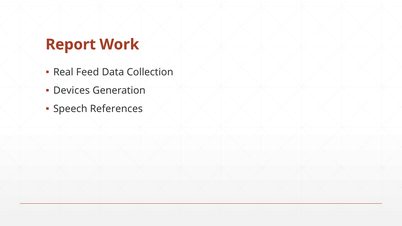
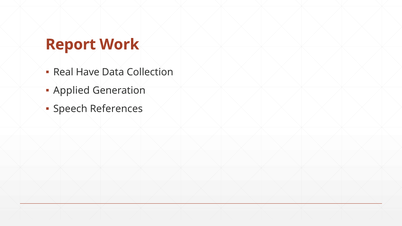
Feed: Feed -> Have (88, 72)
Devices: Devices -> Applied (72, 91)
